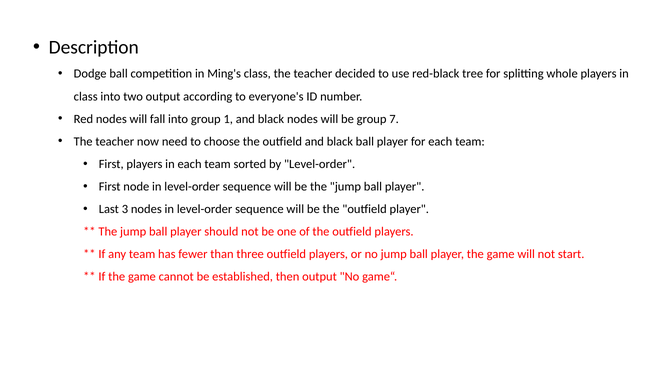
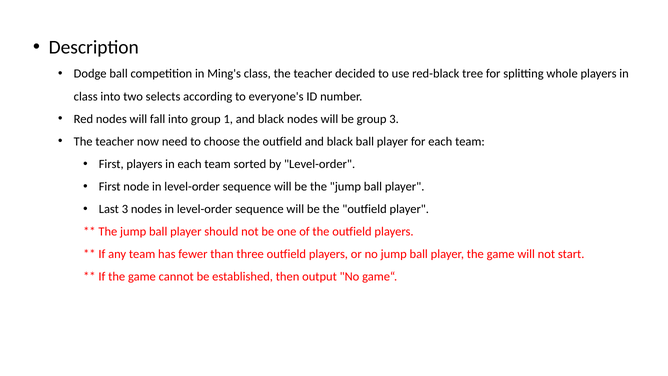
two output: output -> selects (163, 96)
group 7: 7 -> 3 (394, 119)
